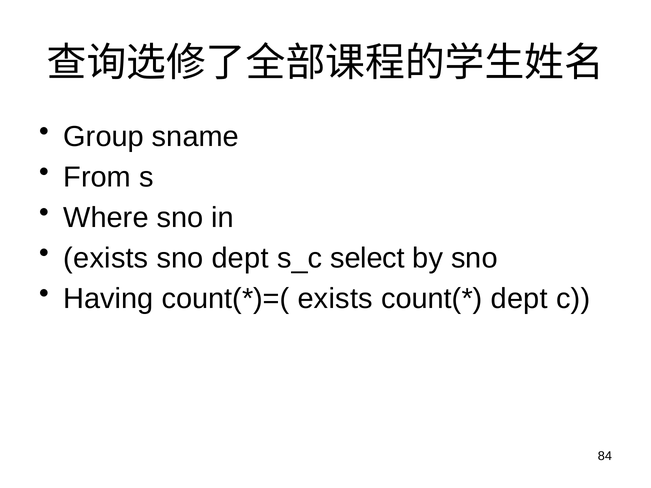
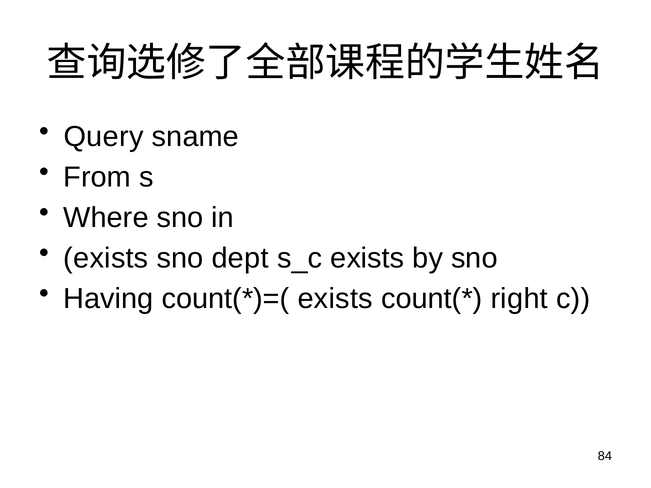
Group: Group -> Query (104, 137)
s_c select: select -> exists (367, 258)
dept: dept -> right (519, 299)
